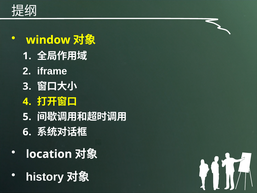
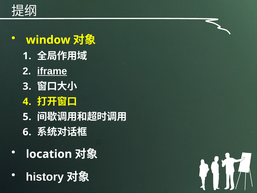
iframe underline: none -> present (52, 71)
